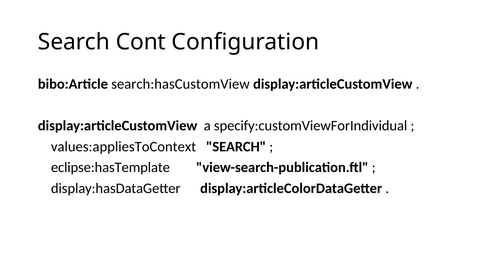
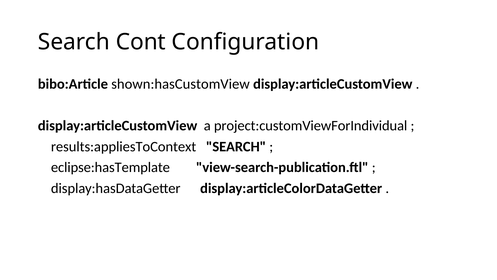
search:hasCustomView: search:hasCustomView -> shown:hasCustomView (180, 84)
specify:customViewForIndividual: specify:customViewForIndividual -> project:customViewForIndividual (311, 126)
values:appliesToContext: values:appliesToContext -> results:appliesToContext (124, 146)
